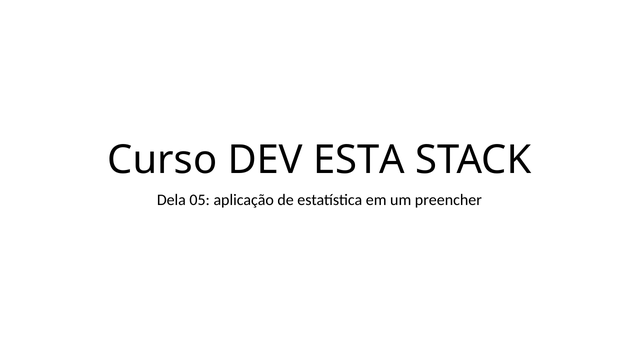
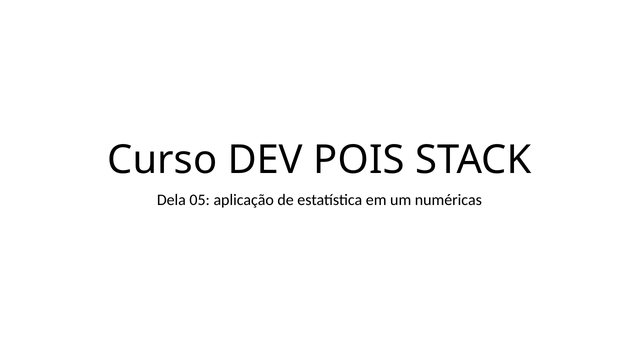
ESTA: ESTA -> POIS (359, 160)
preencher: preencher -> numéricas (448, 200)
